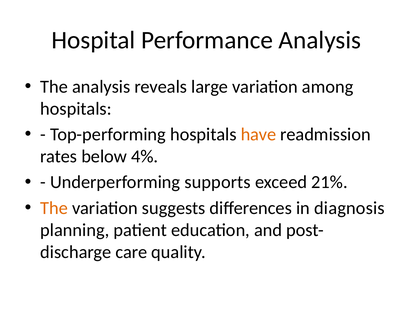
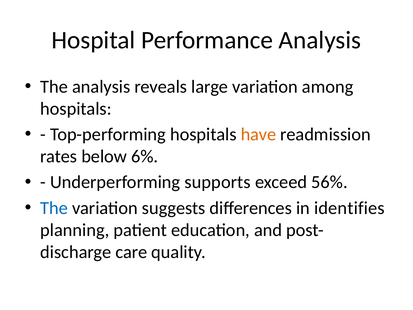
4%: 4% -> 6% (145, 156)
21%: 21% -> 56% (329, 182)
The colour: orange -> blue (54, 208)
diagnosis: diagnosis -> identifies (349, 208)
